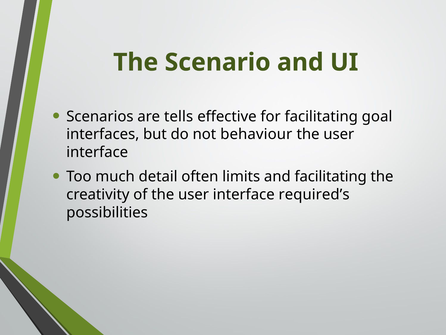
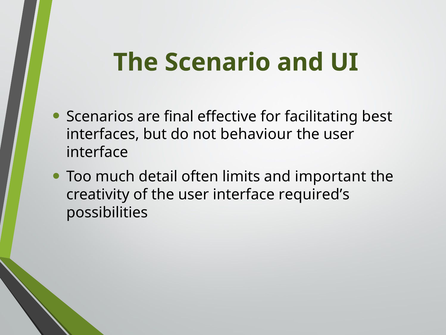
tells: tells -> final (179, 116)
goal: goal -> best (377, 116)
and facilitating: facilitating -> important (331, 176)
